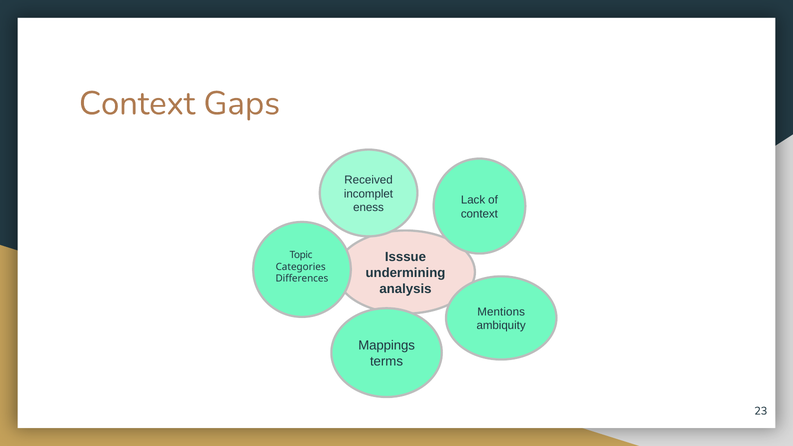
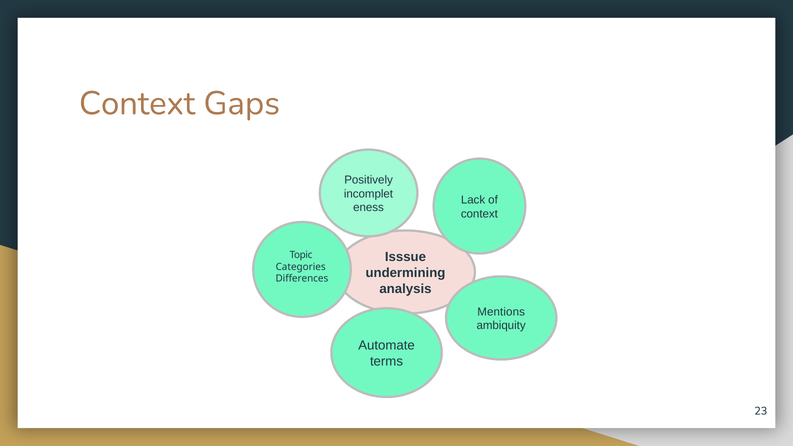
Received: Received -> Positively (369, 180)
Mappings: Mappings -> Automate (387, 346)
